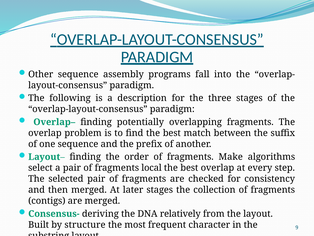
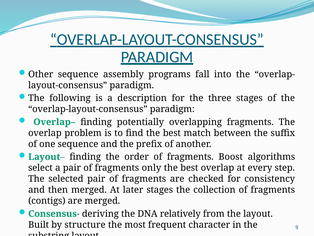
Make: Make -> Boost (231, 157)
local: local -> only (151, 168)
